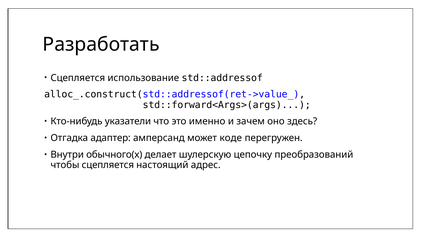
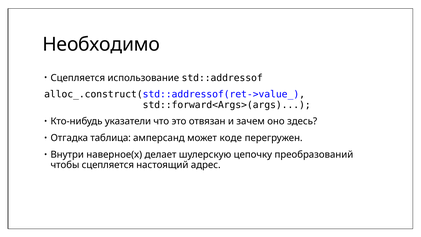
Разработать: Разработать -> Необходимо (101, 44)
именно: именно -> отвязан (207, 121)
адаптер: адаптер -> таблица (111, 138)
обычного(x: обычного(x -> наверное(x (114, 154)
